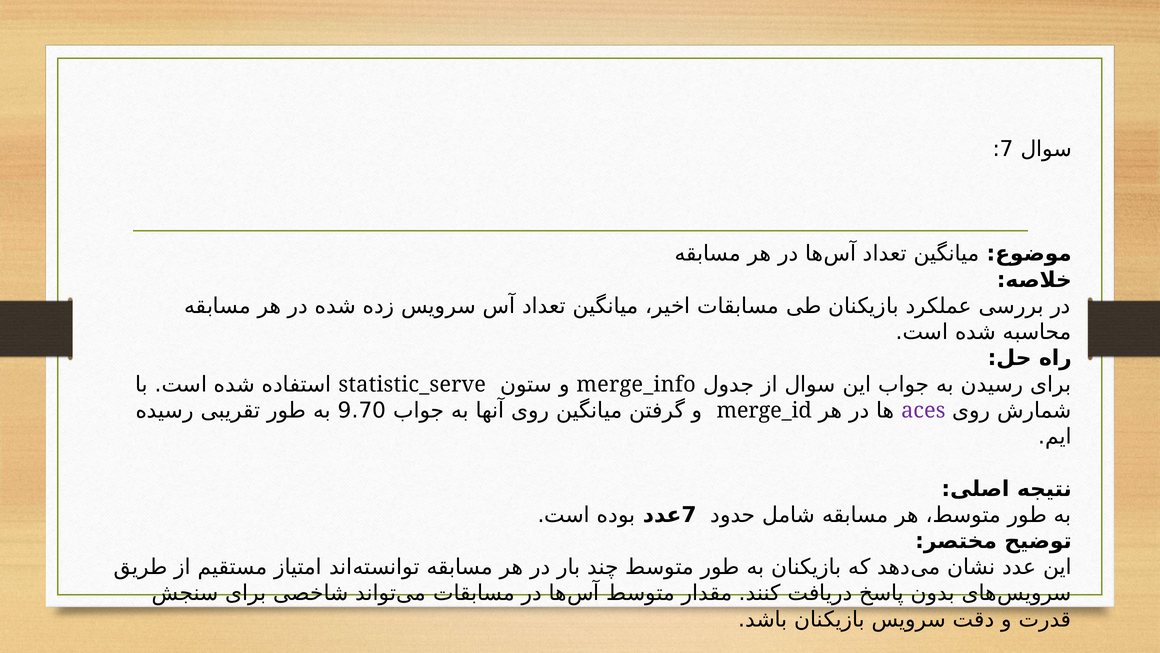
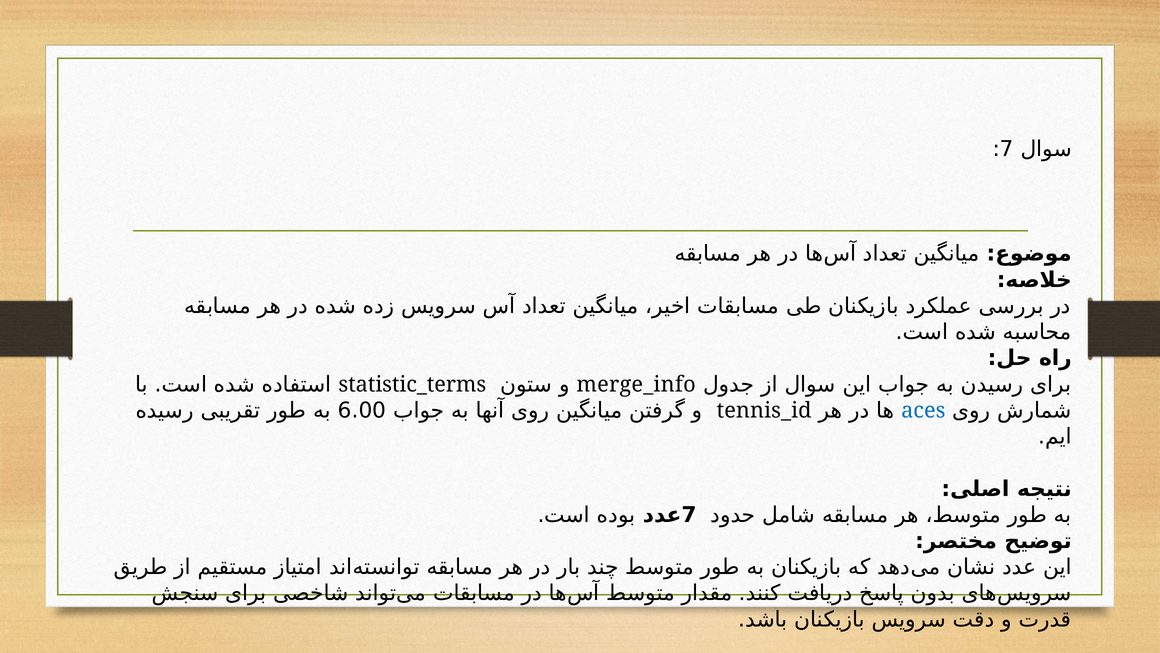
statistic_serve: statistic_serve -> statistic_terms (412, 384)
9.70: 9.70 -> 6.00 (362, 410)
merge_id: merge_id -> tennis_id (764, 410)
aces colour: purple -> blue (923, 410)
